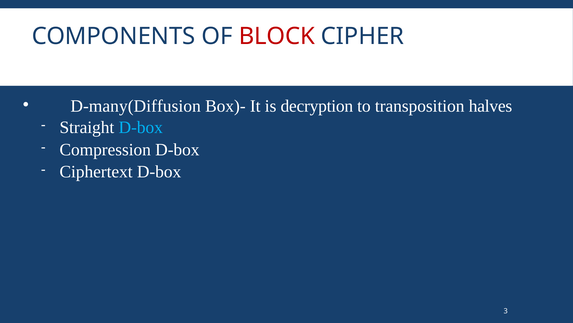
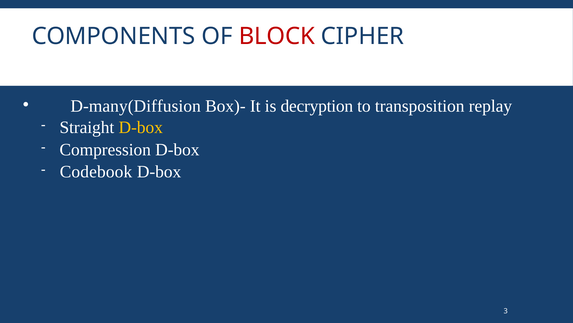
halves: halves -> replay (490, 106)
D-box colour: light blue -> yellow (141, 127)
Ciphertext: Ciphertext -> Codebook (96, 172)
